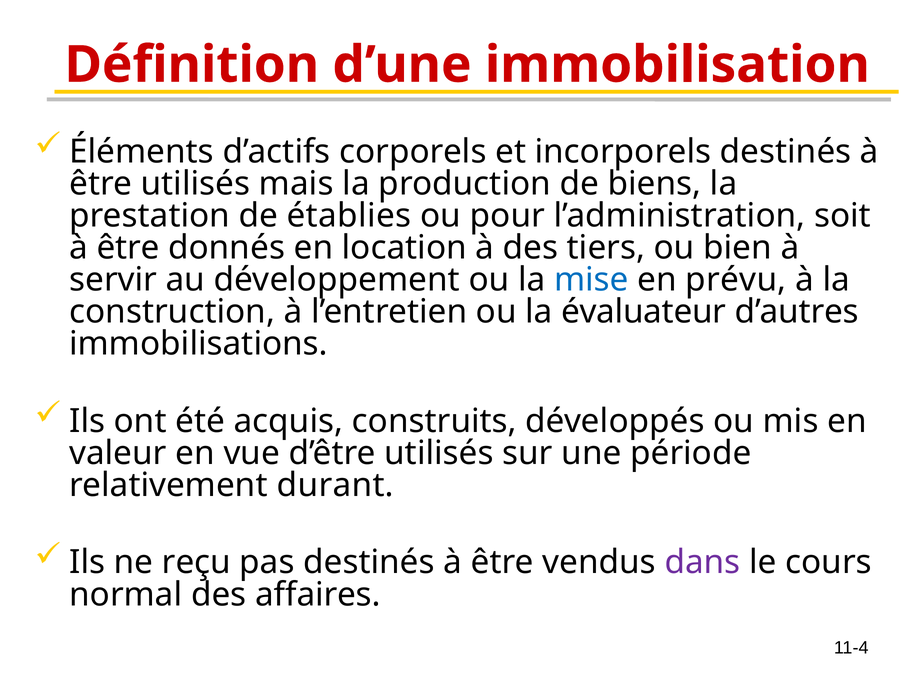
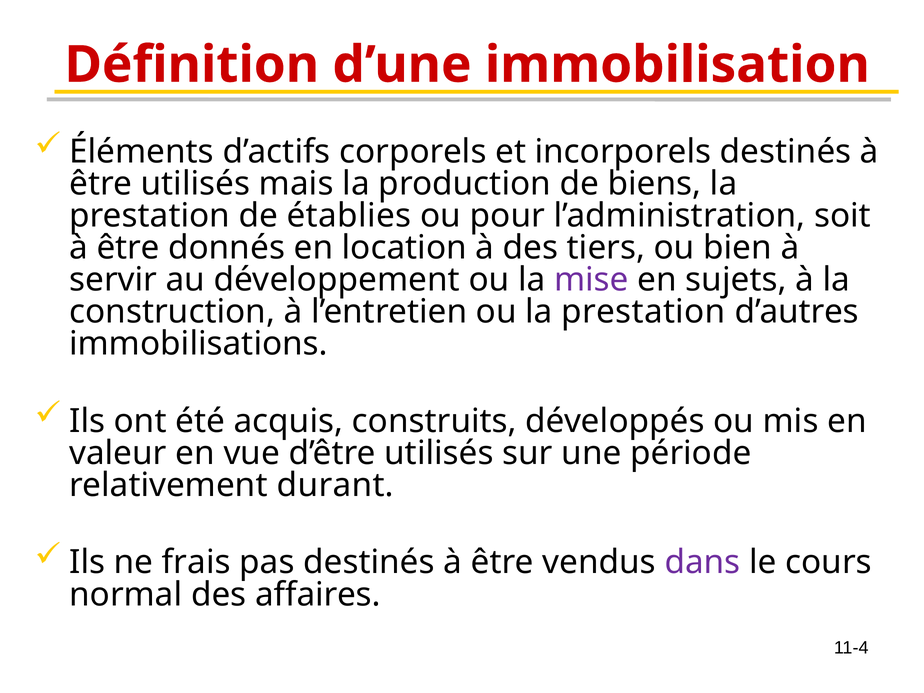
mise colour: blue -> purple (591, 280)
prévu: prévu -> sujets (736, 280)
ou la évaluateur: évaluateur -> prestation (643, 312)
reçu: reçu -> frais (196, 562)
